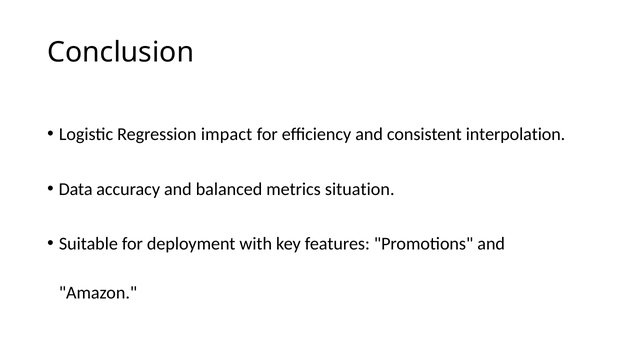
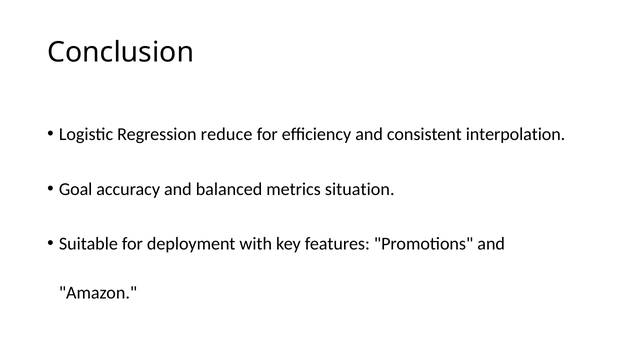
impact: impact -> reduce (227, 134)
Data: Data -> Goal (76, 189)
